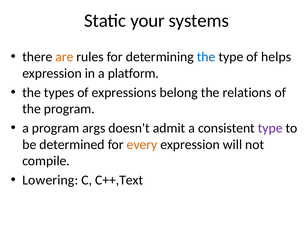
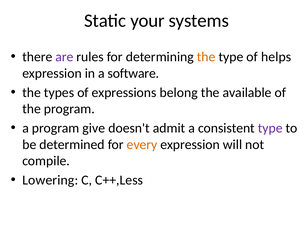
are colour: orange -> purple (64, 57)
the colour: blue -> orange (206, 57)
platform: platform -> software (133, 73)
relations: relations -> available (247, 93)
args: args -> give (94, 128)
C++,Text: C++,Text -> C++,Less (119, 180)
